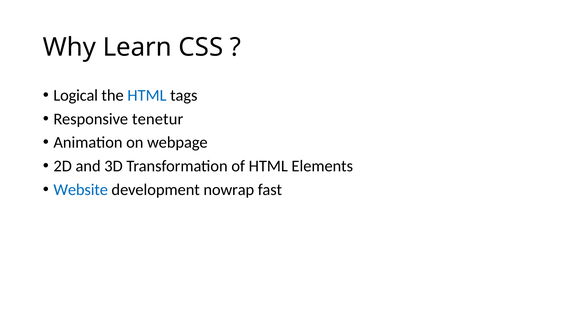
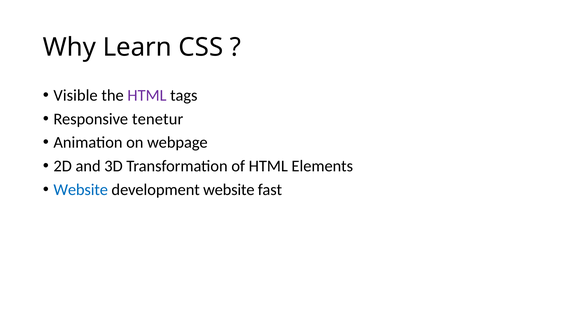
Logical: Logical -> Visible (76, 95)
HTML colour: blue -> purple (147, 95)
development nowrap: nowrap -> website (229, 190)
